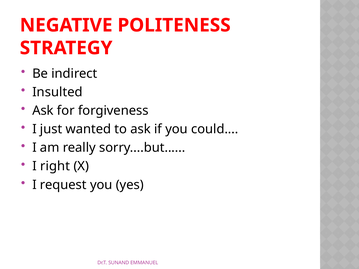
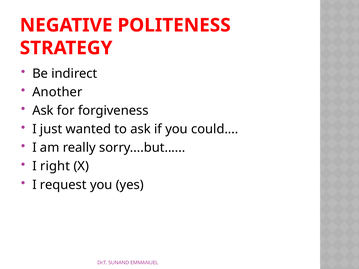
Insulted: Insulted -> Another (57, 92)
